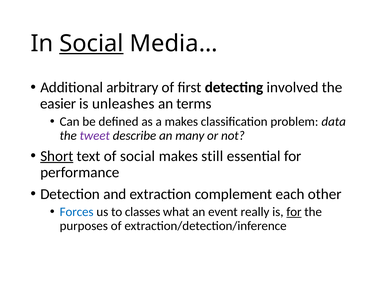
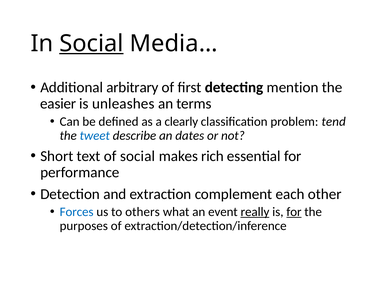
involved: involved -> mention (293, 87)
a makes: makes -> clearly (181, 122)
data: data -> tend (334, 122)
tweet colour: purple -> blue (95, 136)
many: many -> dates (190, 136)
Short underline: present -> none (57, 156)
still: still -> rich (212, 156)
classes: classes -> others (143, 212)
really underline: none -> present (255, 212)
